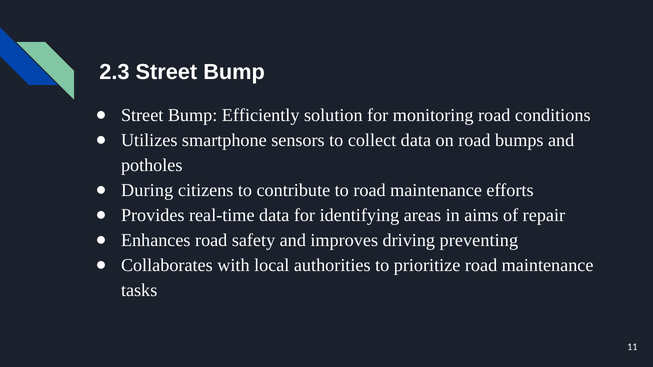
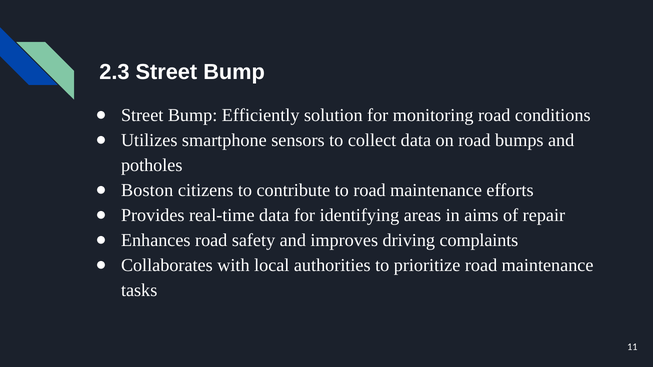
During: During -> Boston (147, 190)
preventing: preventing -> complaints (479, 241)
